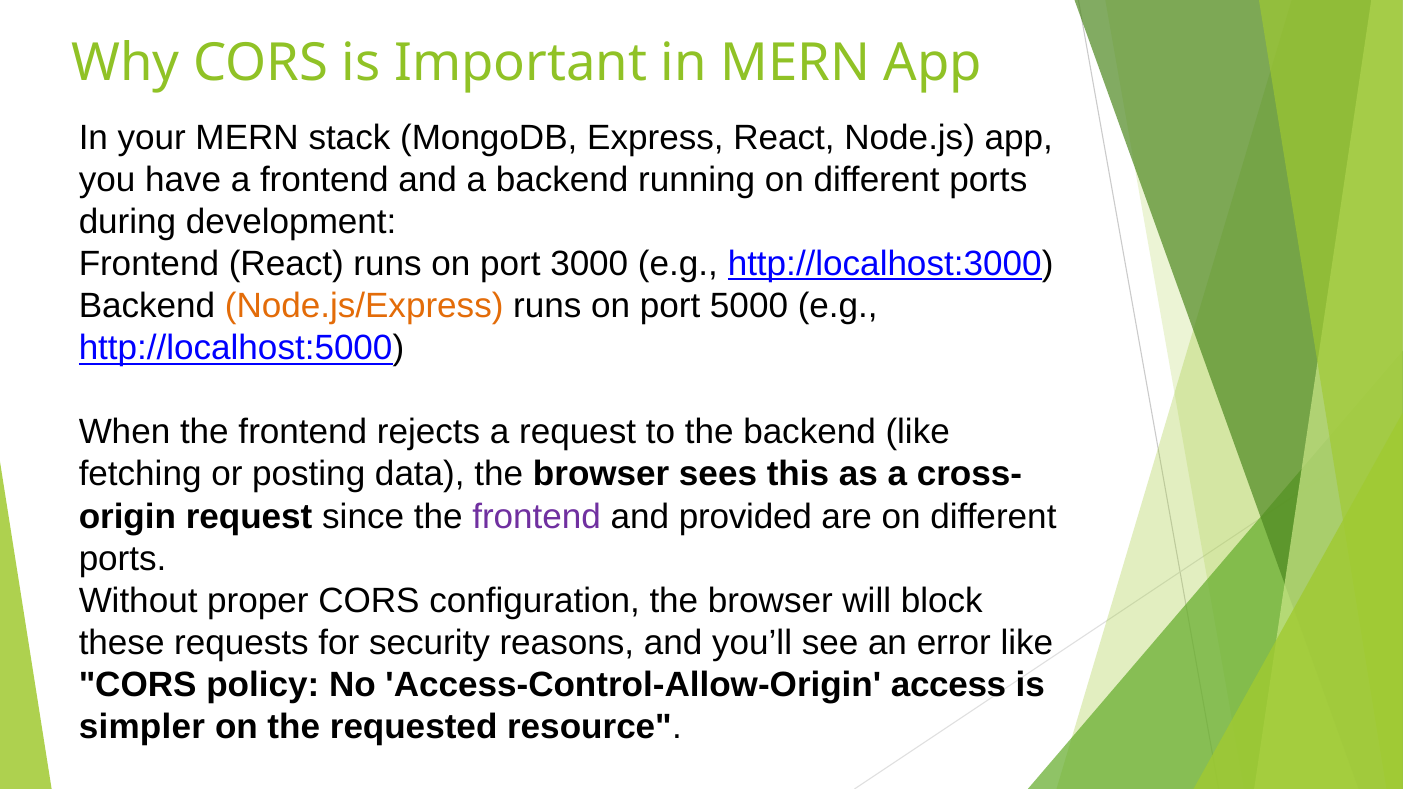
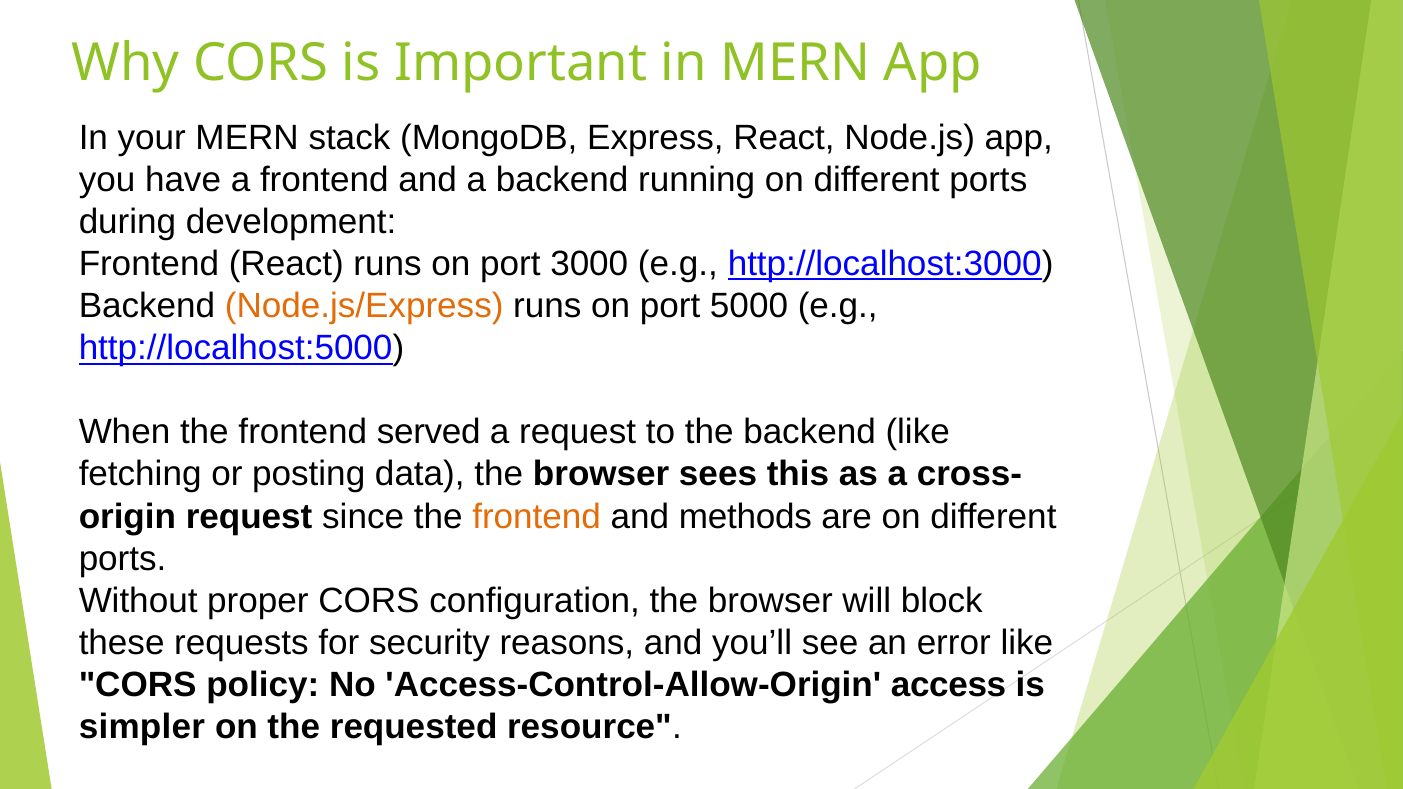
rejects: rejects -> served (429, 432)
frontend colour: purple -> orange (537, 517)
provided: provided -> methods (745, 517)
